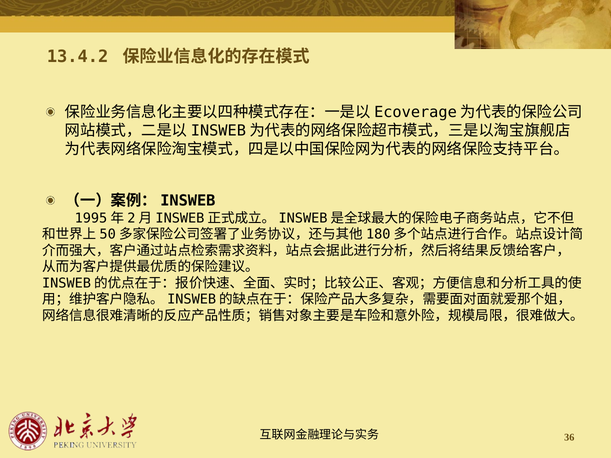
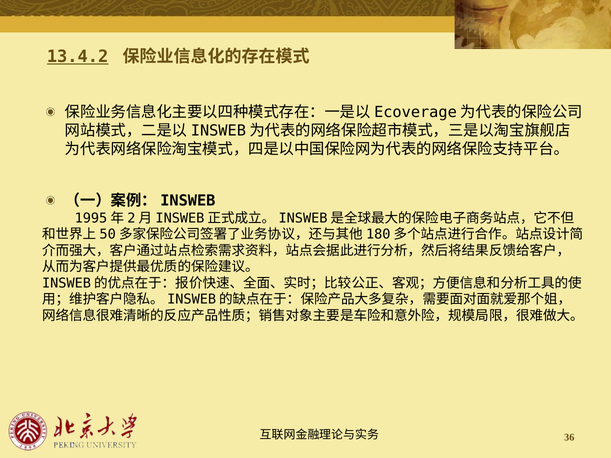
13.4.2 underline: none -> present (78, 57)
